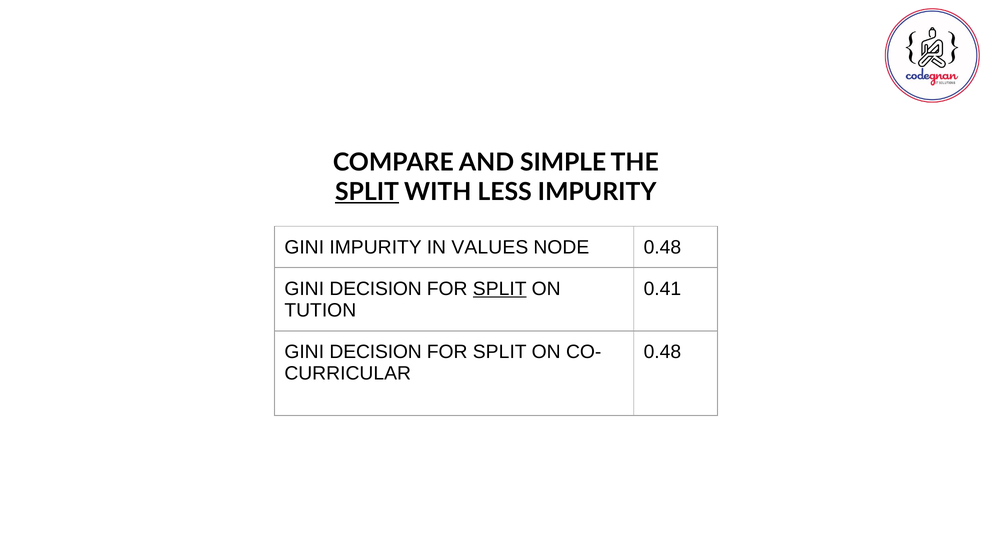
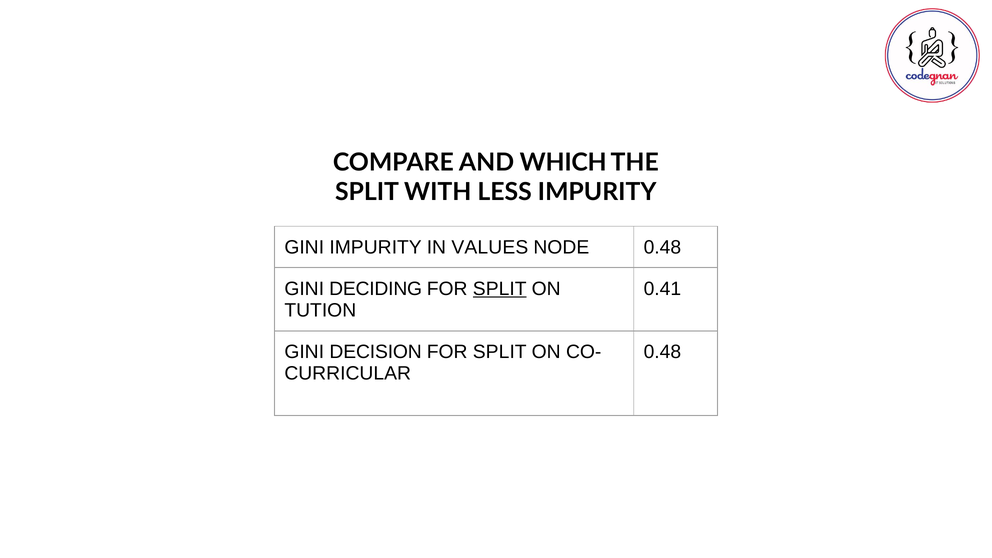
SIMPLE: SIMPLE -> WHICH (563, 162)
SPLIT underline: present -> none (367, 192)
DECISION: DECISION -> DECIDING (376, 289)
